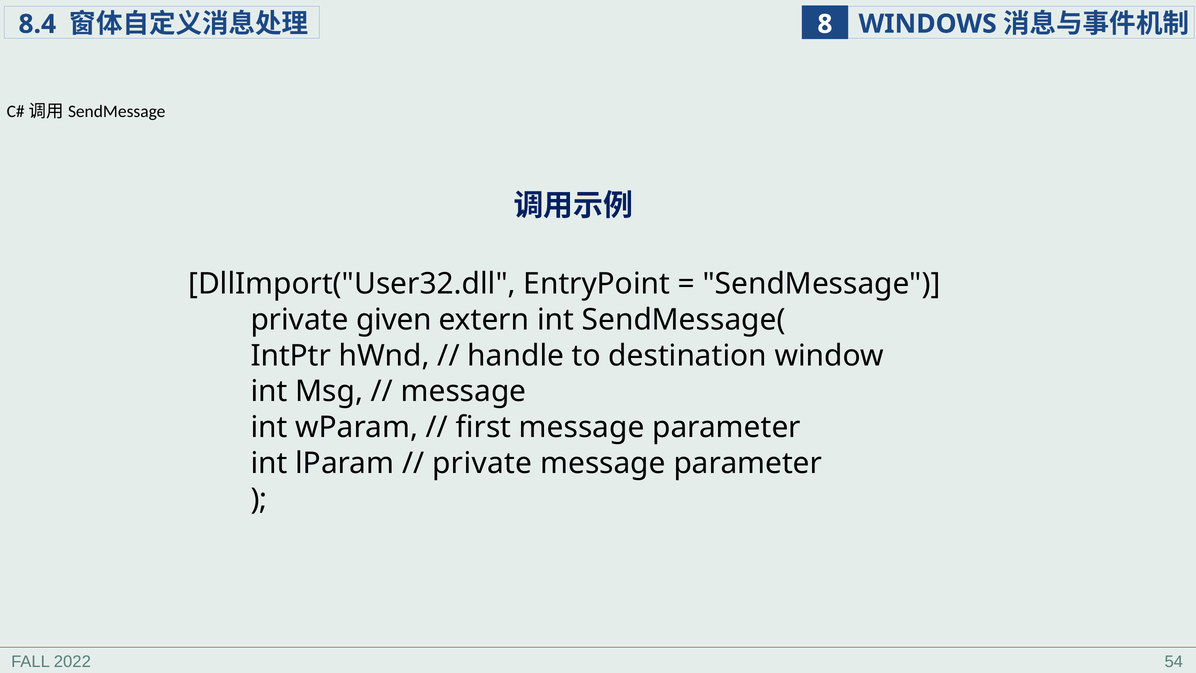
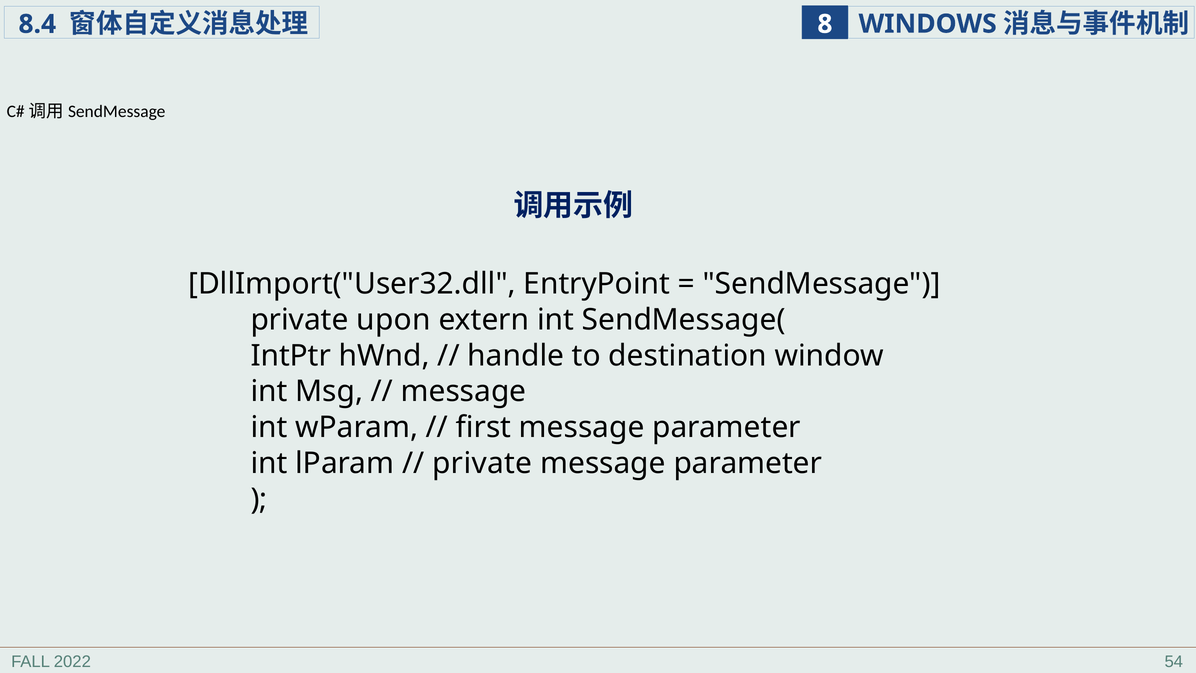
given: given -> upon (394, 320)
